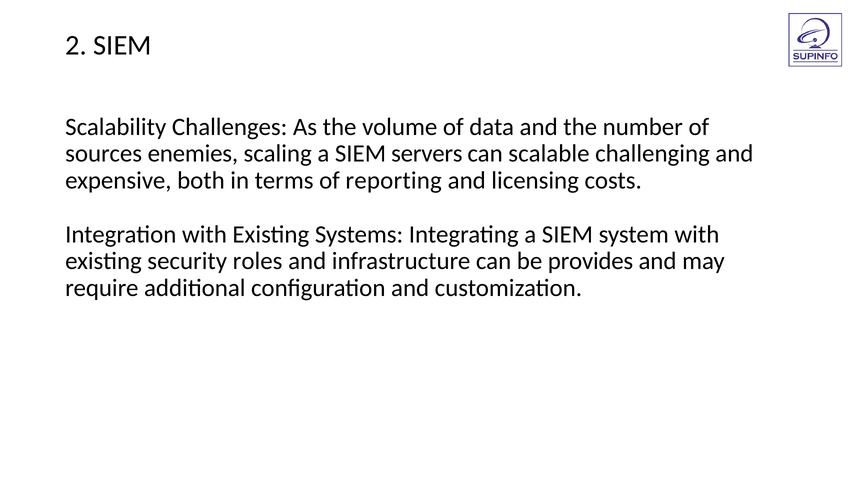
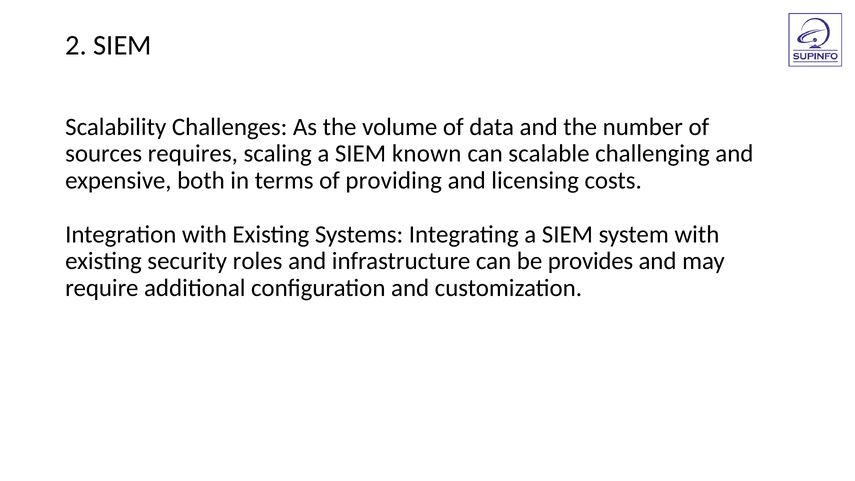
enemies: enemies -> requires (193, 154)
servers: servers -> known (427, 154)
reporting: reporting -> providing (394, 181)
